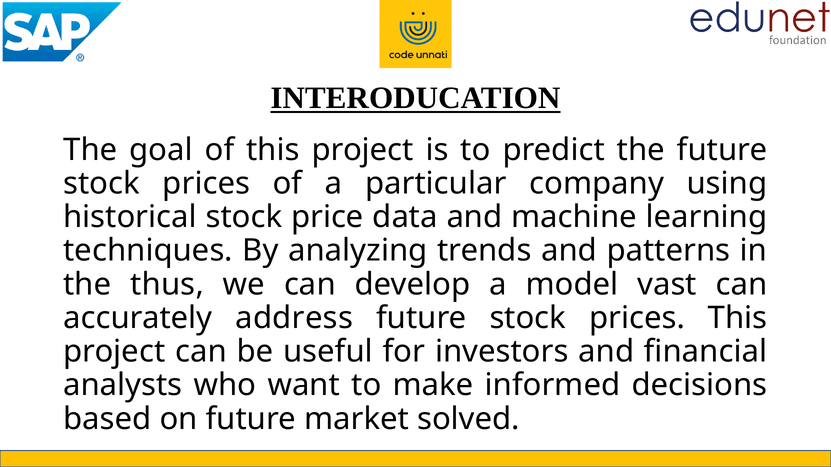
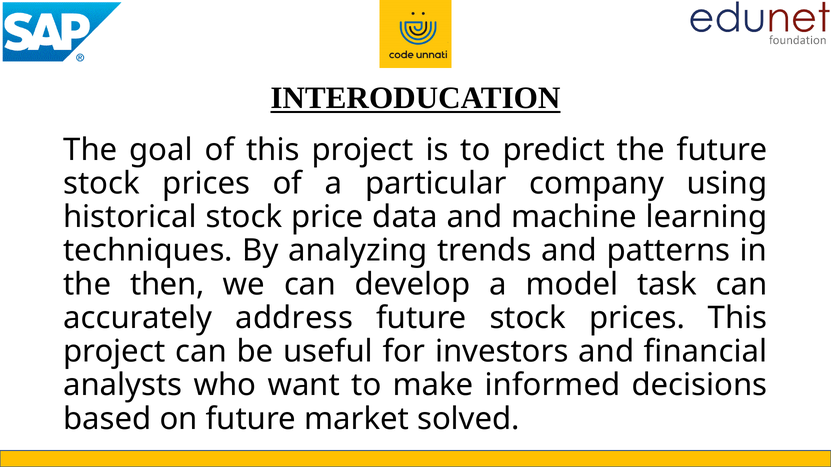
thus: thus -> then (167, 285)
vast: vast -> task (667, 285)
